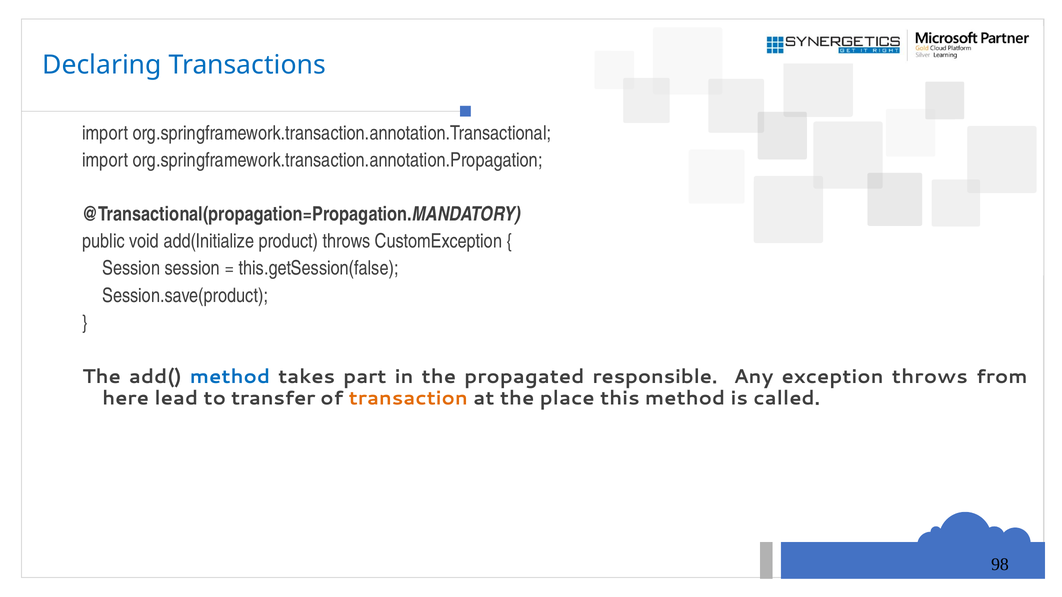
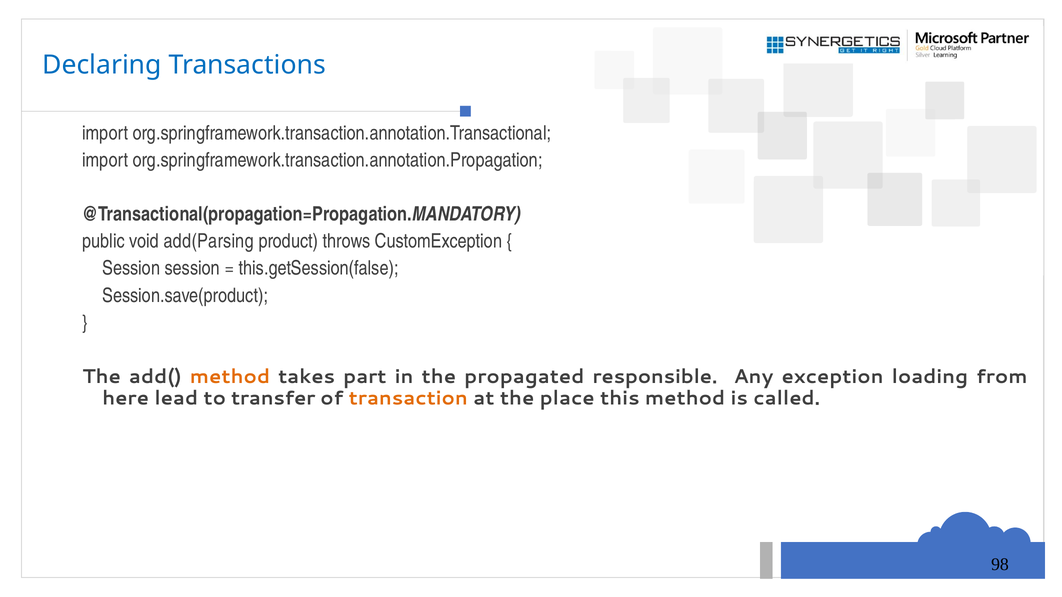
add(Initialize: add(Initialize -> add(Parsing (209, 242)
method colour: blue -> orange (230, 377)
exception throws: throws -> loading (930, 377)
